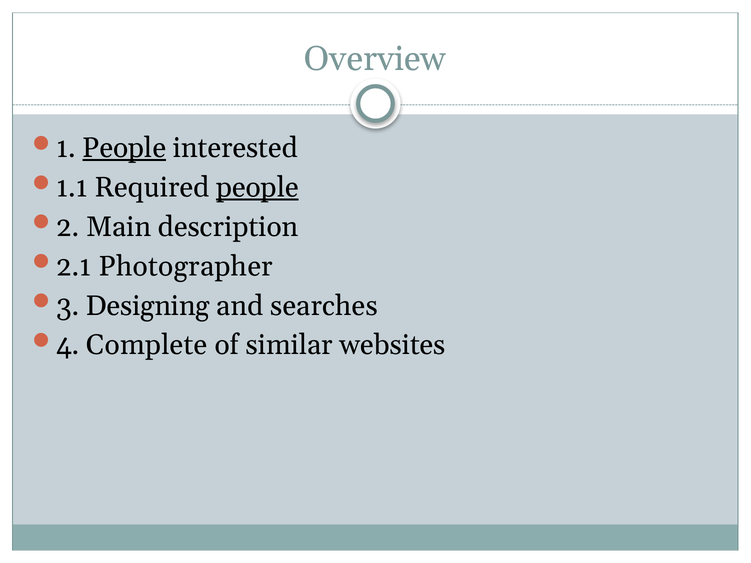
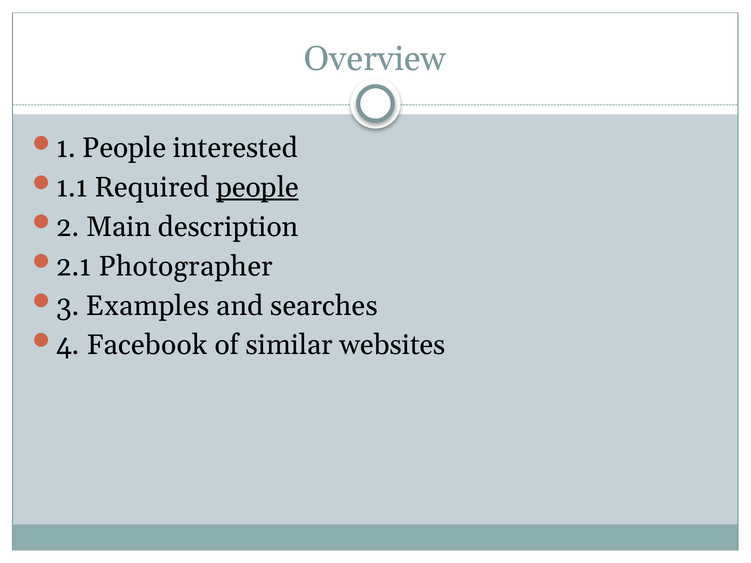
People underline: present -> none (124, 148)
Designing: Designing -> Examples (148, 306)
Complete: Complete -> Facebook (147, 345)
